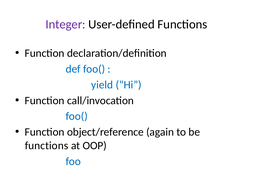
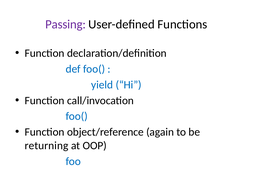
Integer: Integer -> Passing (66, 24)
functions: functions -> returning (47, 145)
